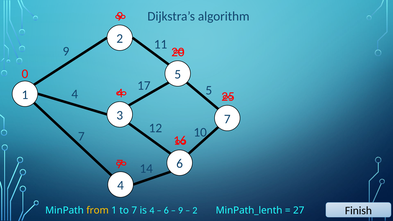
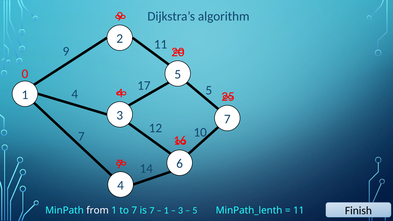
from colour: yellow -> white (98, 211)
is 4: 4 -> 7 (152, 211)
6: 6 -> 1 (166, 211)
9: 9 -> 3 (181, 211)
2: 2 -> 5 (195, 211)
27: 27 -> 11 (299, 210)
